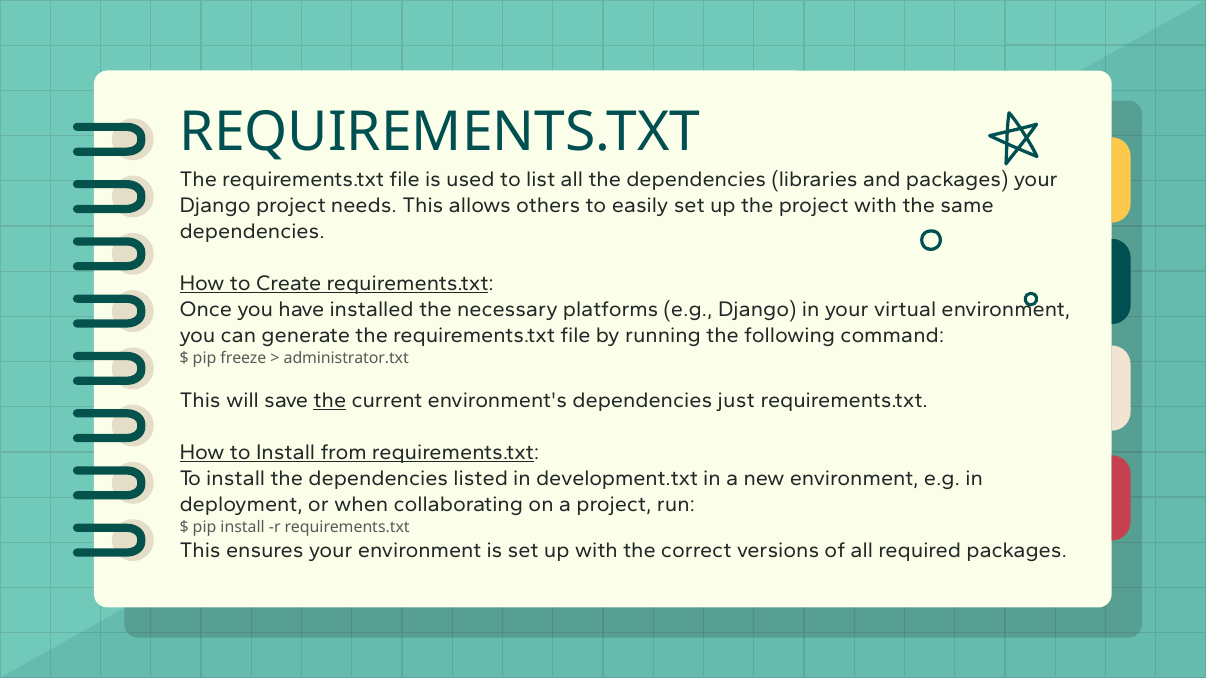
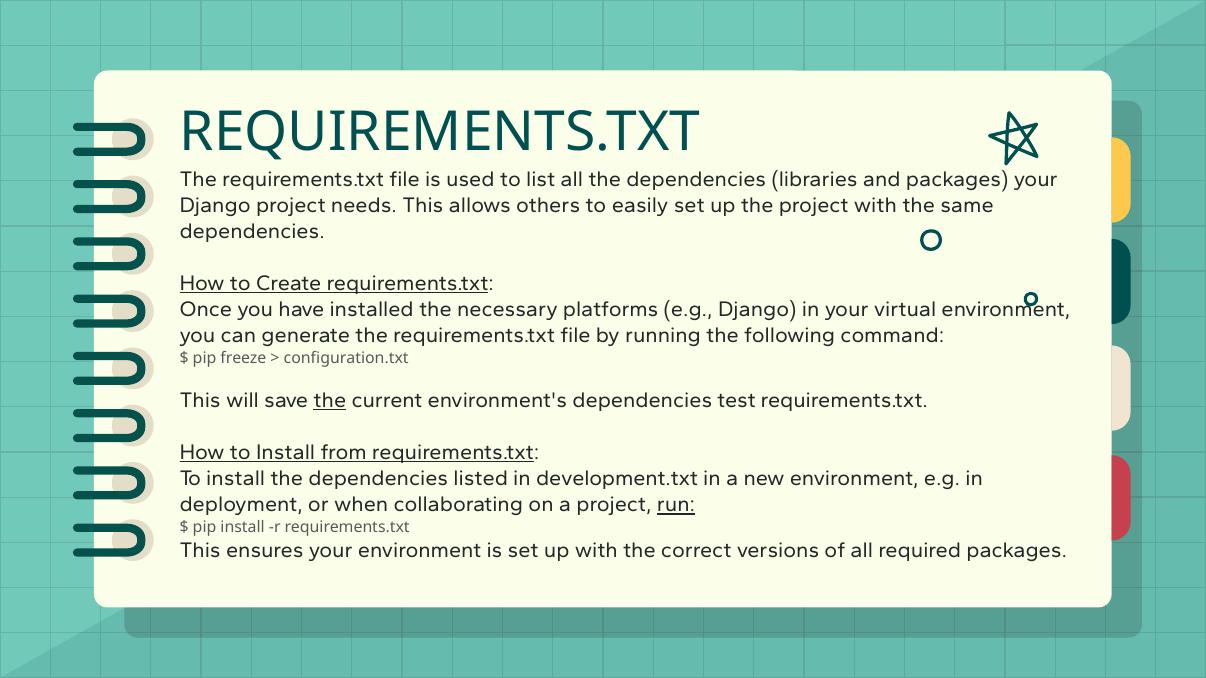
administrator.txt: administrator.txt -> configuration.txt (346, 358)
just: just -> test (736, 400)
run underline: none -> present (676, 505)
